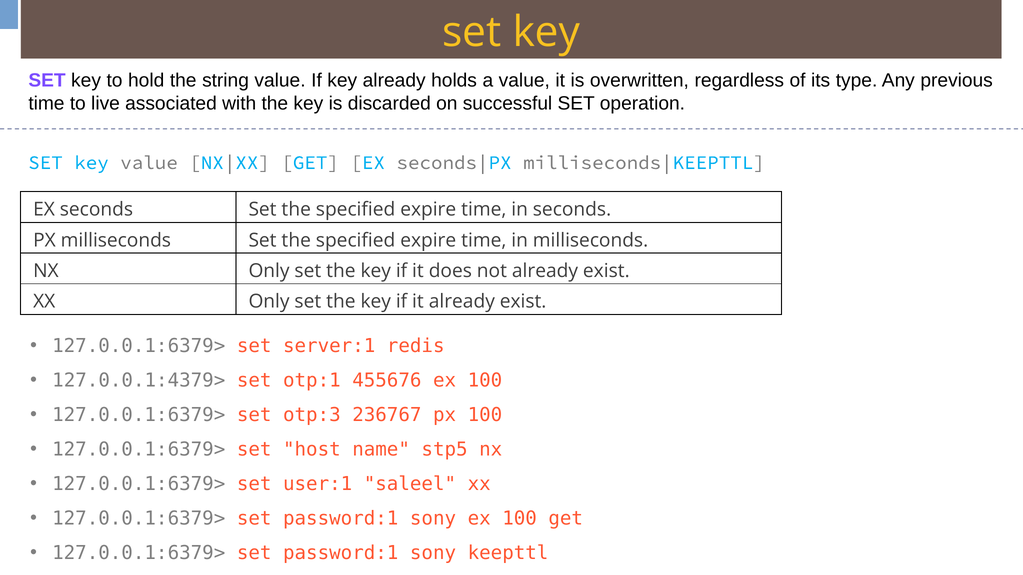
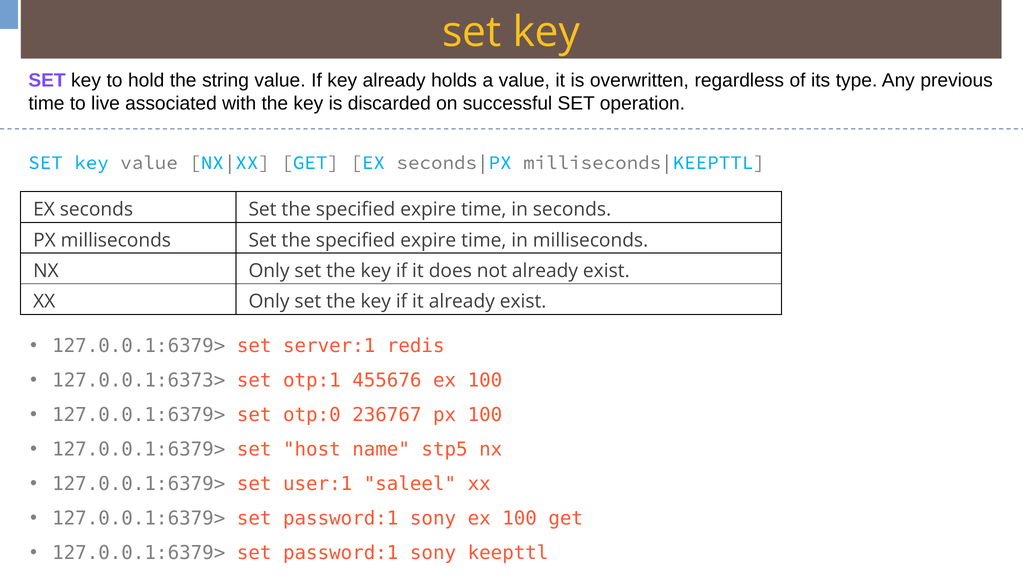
127.0.0.1:4379>: 127.0.0.1:4379> -> 127.0.0.1:6373> (139, 381)
otp:3: otp:3 -> otp:0 (312, 415)
